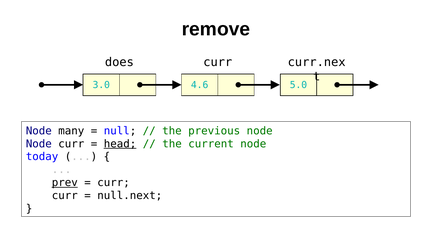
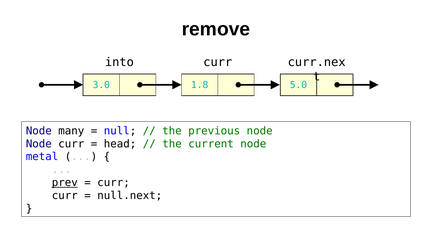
does: does -> into (119, 62)
4.6: 4.6 -> 1.8 (200, 85)
head underline: present -> none (120, 144)
today: today -> metal (42, 157)
